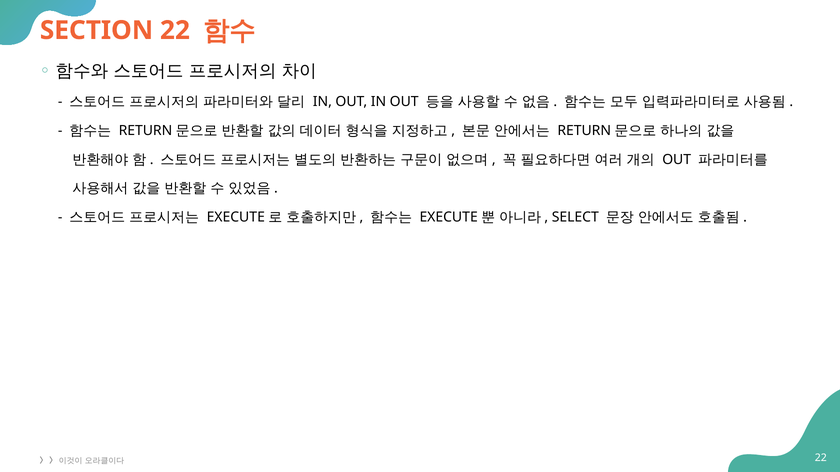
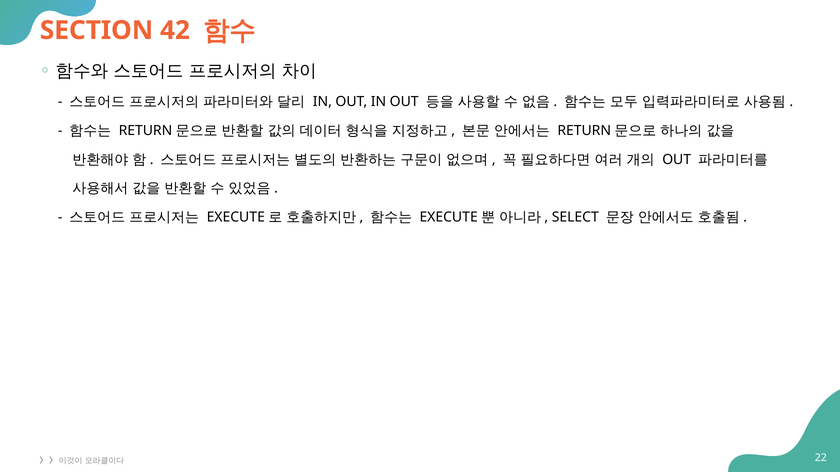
SECTION 22: 22 -> 42 (175, 30)
